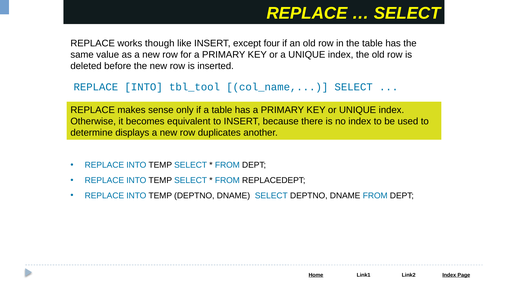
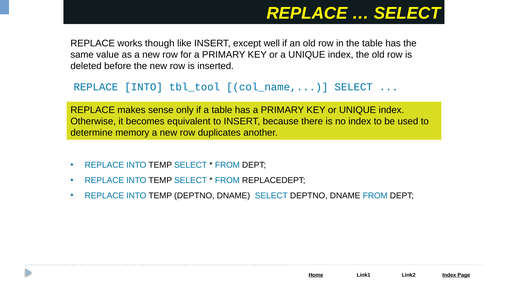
four: four -> well (272, 43)
displays: displays -> memory (132, 133)
